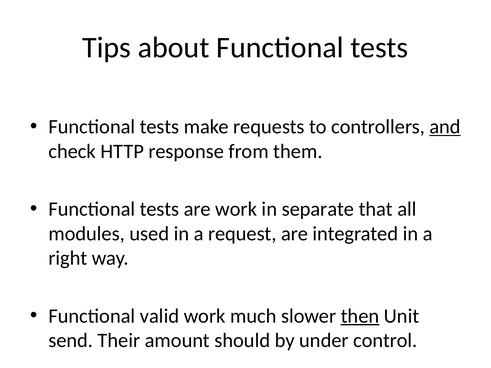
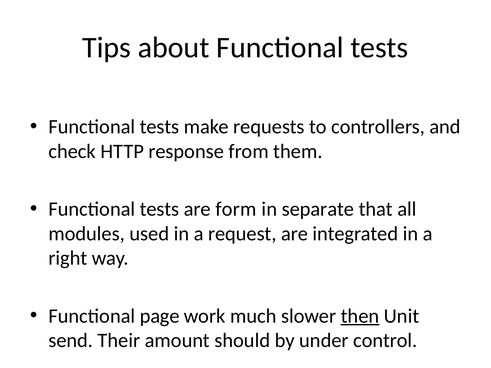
and underline: present -> none (445, 127)
are work: work -> form (236, 209)
valid: valid -> page (160, 316)
